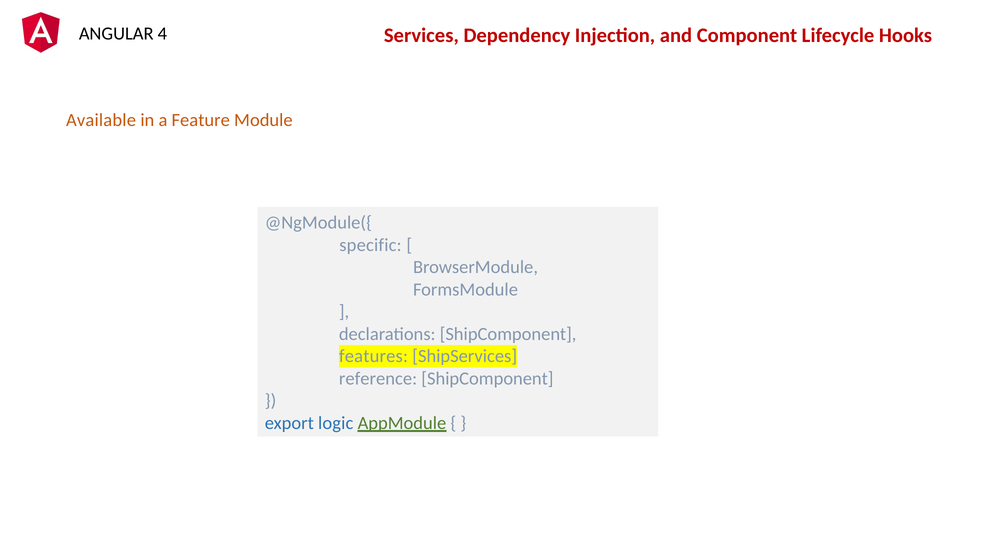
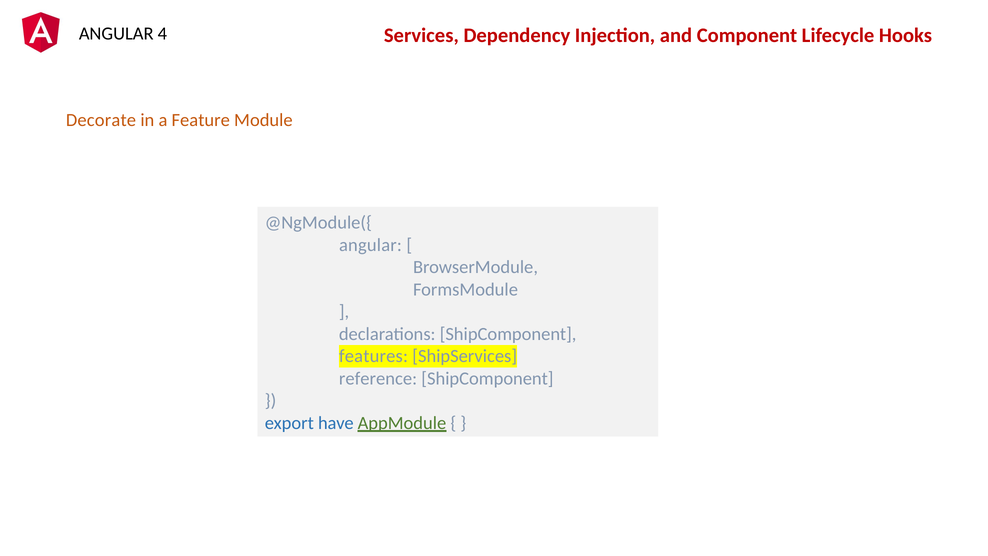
Available: Available -> Decorate (101, 120)
specific: specific -> angular (370, 245)
logic: logic -> have (336, 423)
